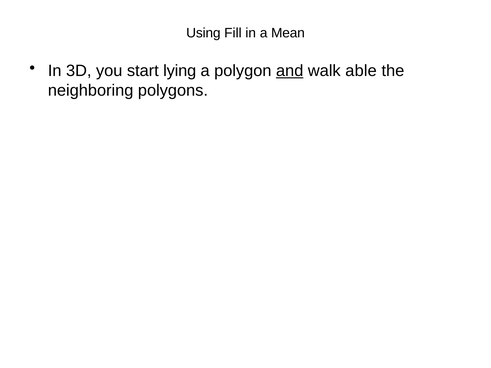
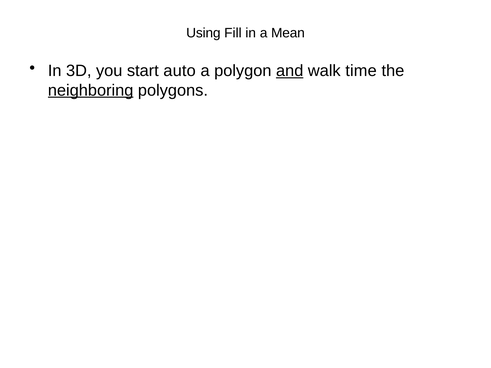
lying: lying -> auto (180, 71)
able: able -> time (361, 71)
neighboring underline: none -> present (91, 90)
